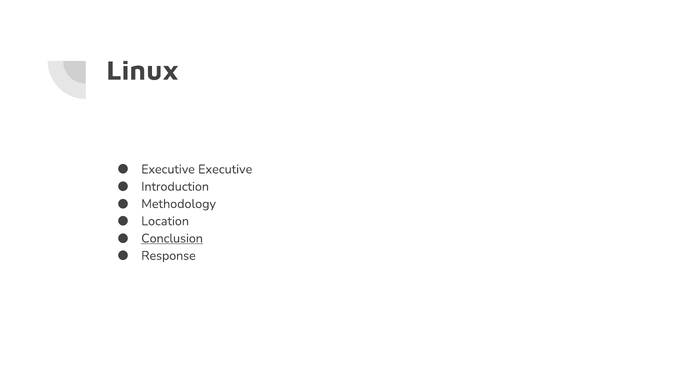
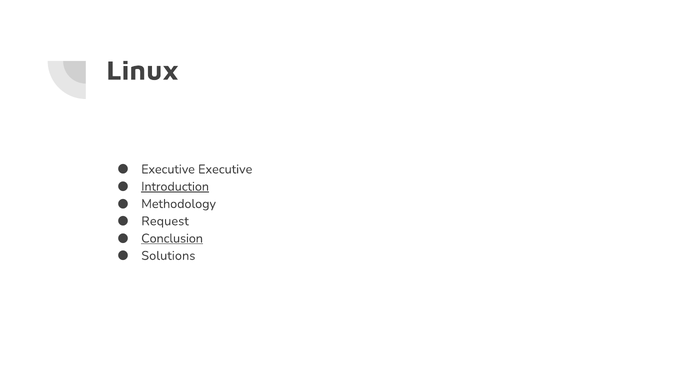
Introduction underline: none -> present (175, 187)
Location: Location -> Request (165, 221)
Response: Response -> Solutions (168, 256)
